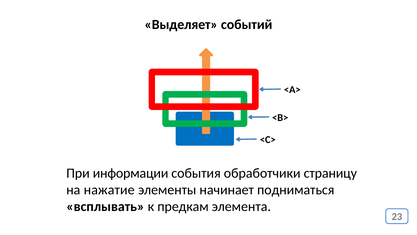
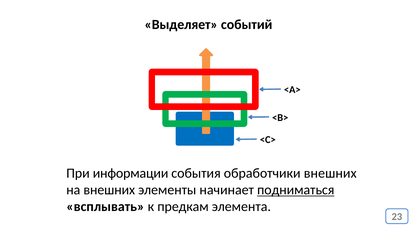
обработчики страницу: страницу -> внешних (330, 173)
на нажатие: нажатие -> внешних (109, 190)
подниматься underline: none -> present (296, 190)
